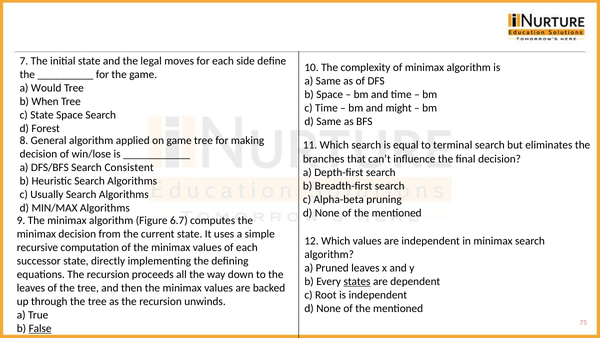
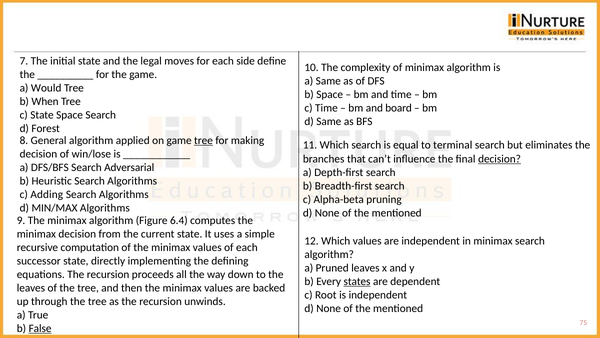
might: might -> board (399, 108)
tree underline: none -> present (204, 140)
decision underline: none -> present (500, 159)
Consistent: Consistent -> Adversarial (129, 167)
Usually: Usually -> Adding (47, 194)
6.7: 6.7 -> 6.4 (179, 220)
